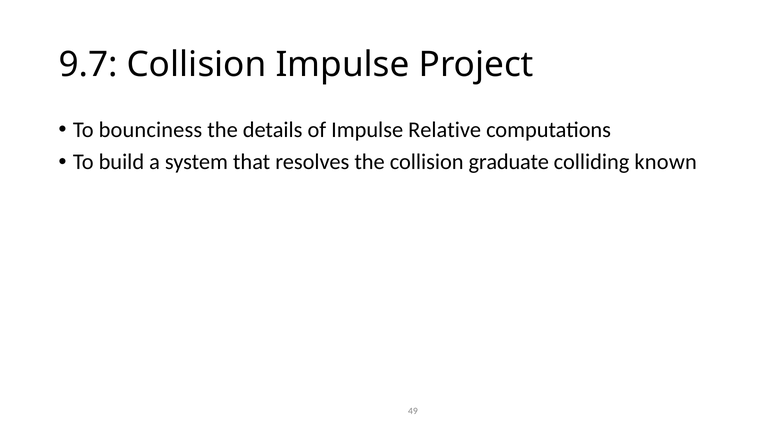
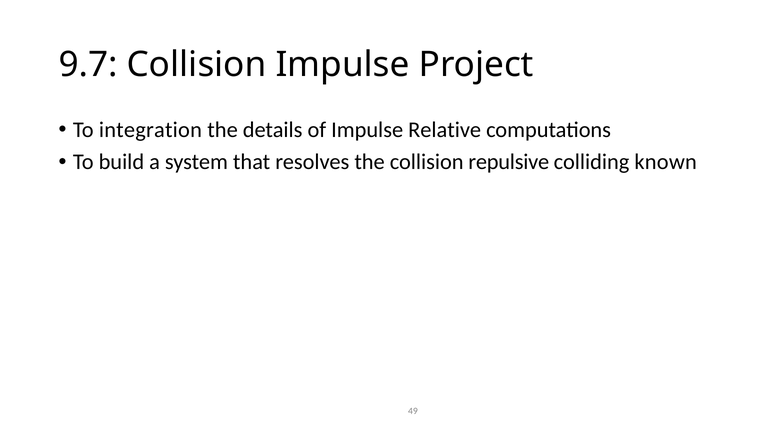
bounciness: bounciness -> integration (150, 130)
graduate: graduate -> repulsive (509, 162)
